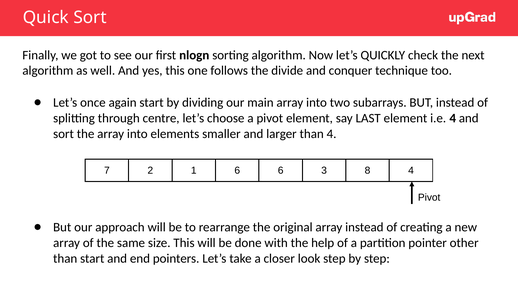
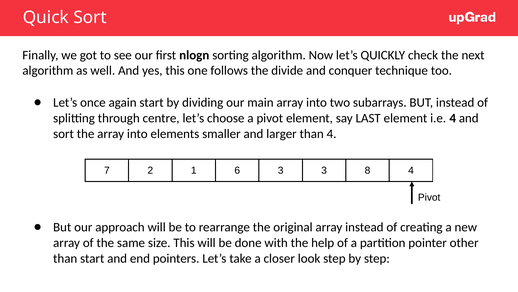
6 6: 6 -> 3 (281, 170)
